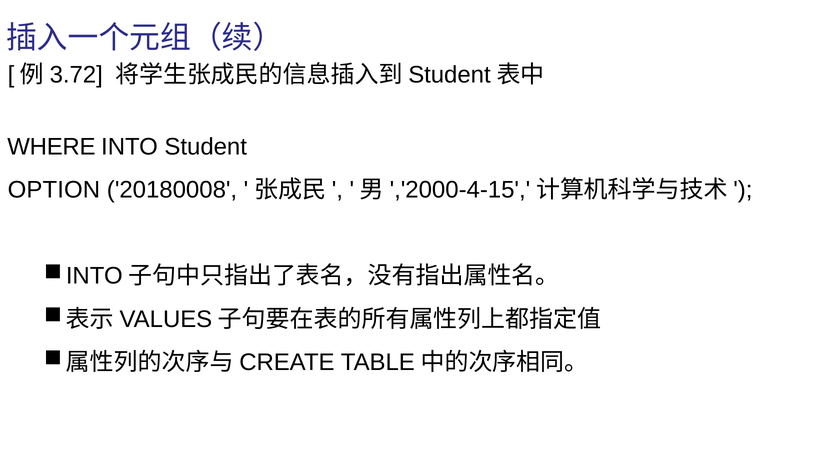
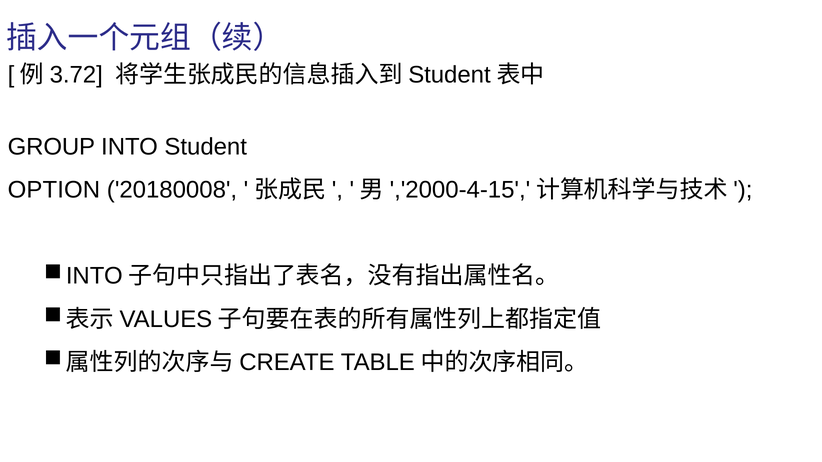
WHERE: WHERE -> GROUP (51, 147)
